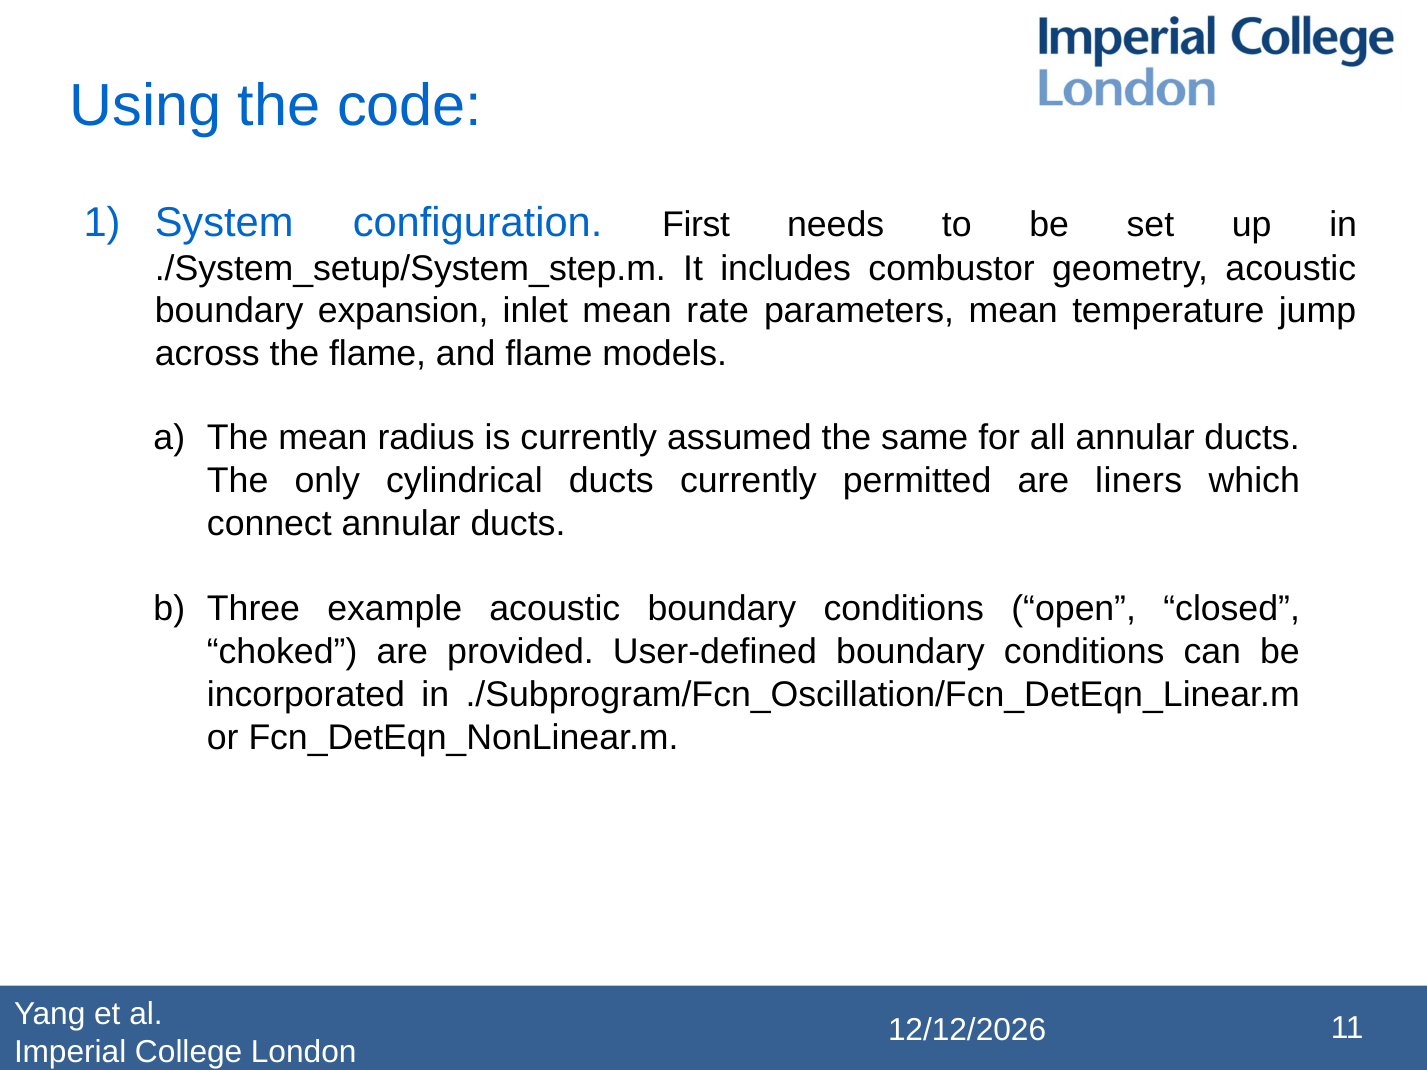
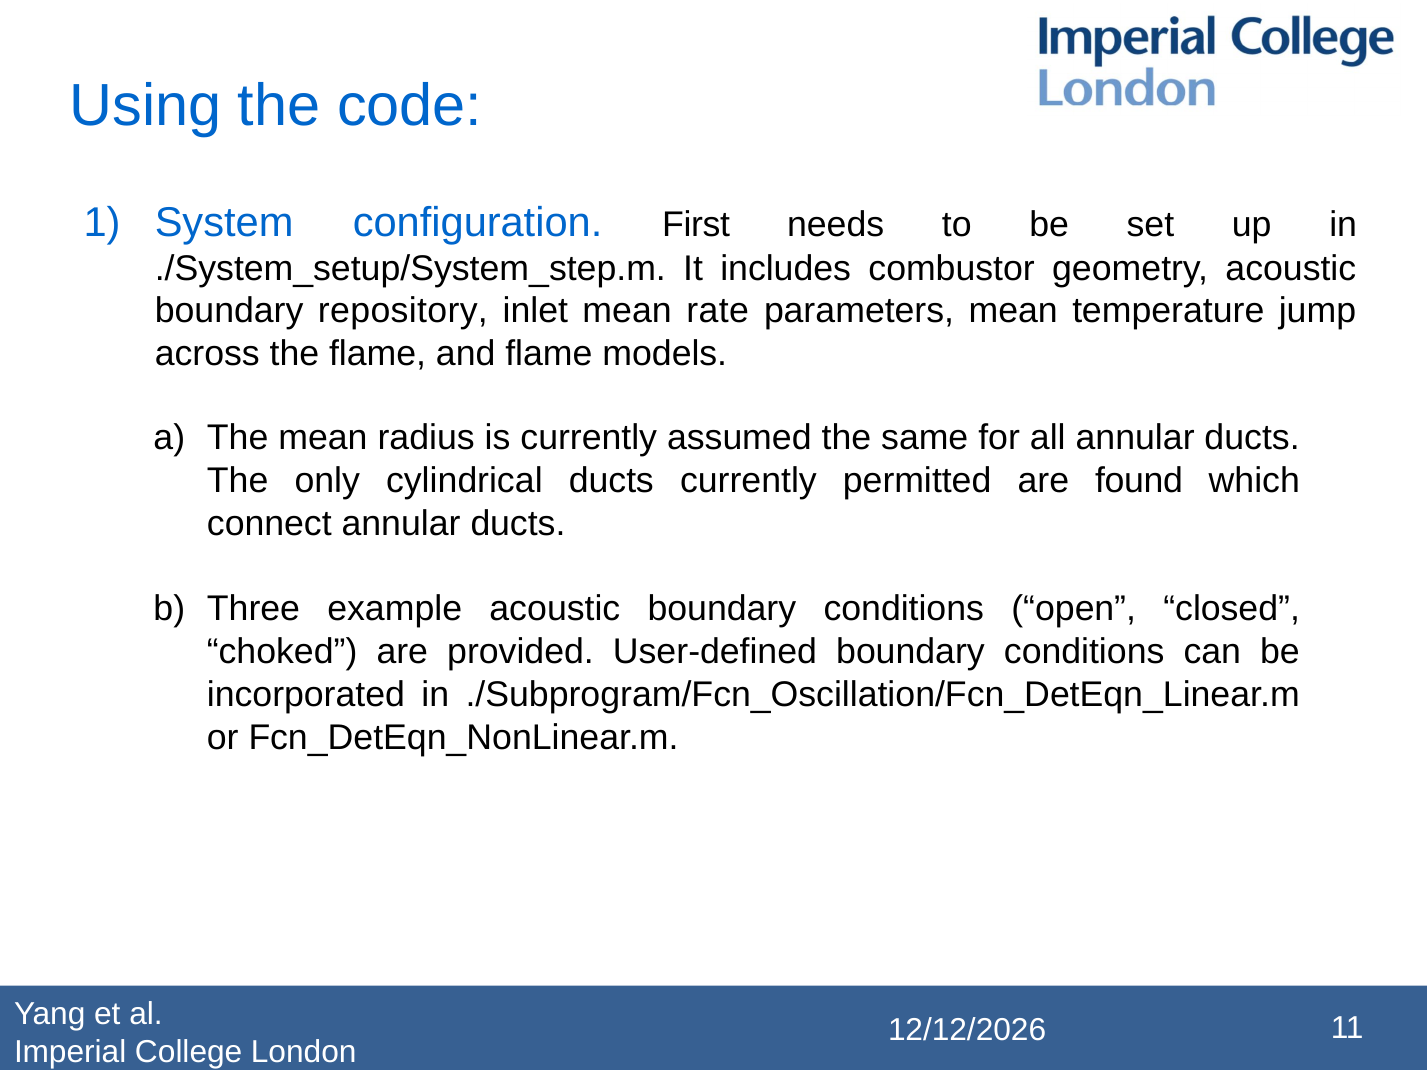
expansion: expansion -> repository (403, 311)
liners: liners -> found (1139, 481)
